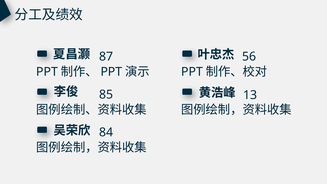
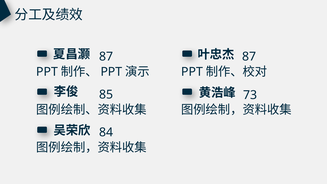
87 56: 56 -> 87 (249, 57)
13: 13 -> 73 (250, 95)
